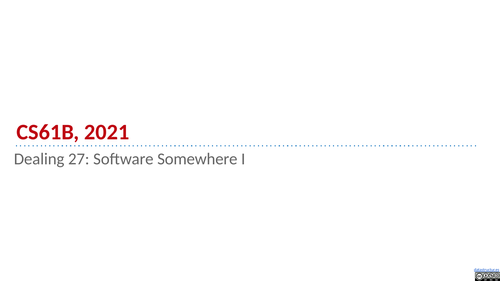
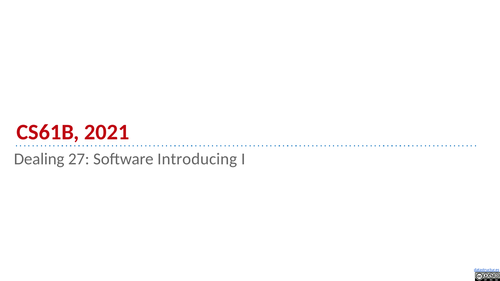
Somewhere: Somewhere -> Introducing (197, 159)
